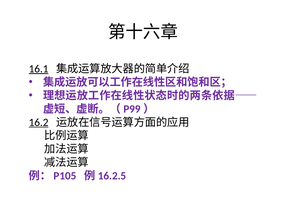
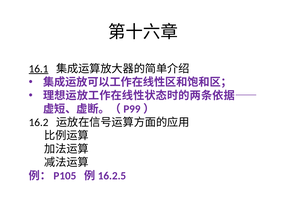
16.2 underline: present -> none (39, 122)
